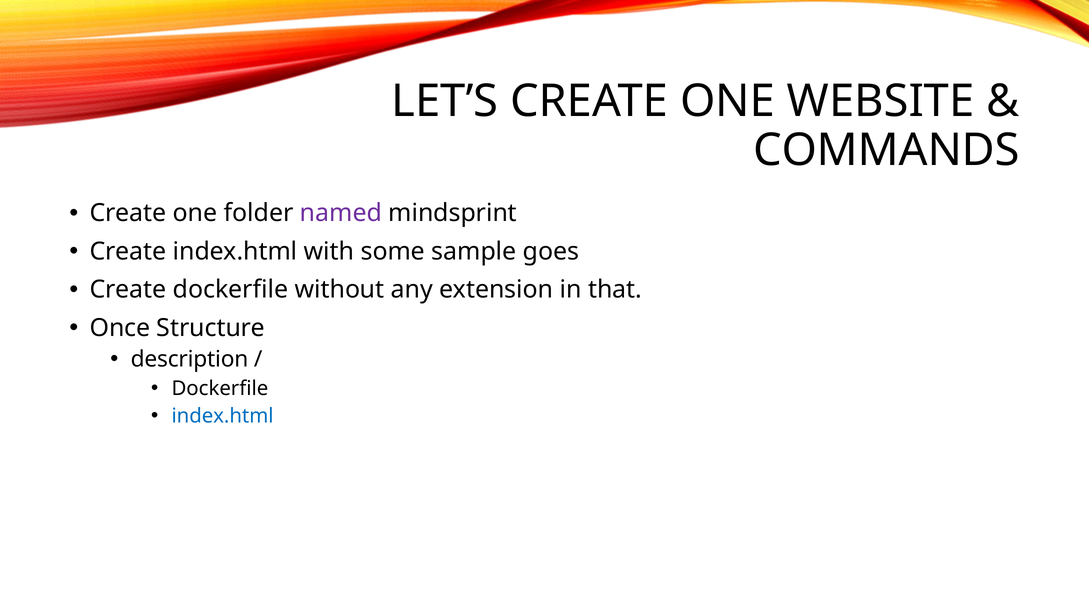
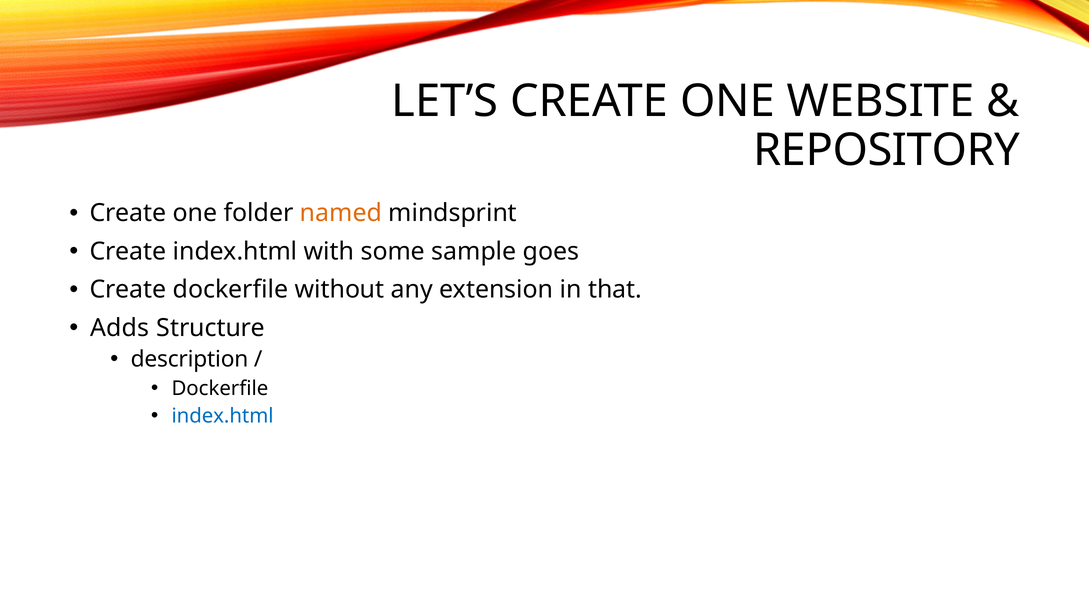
COMMANDS: COMMANDS -> REPOSITORY (887, 150)
named colour: purple -> orange (341, 213)
Once: Once -> Adds (120, 328)
